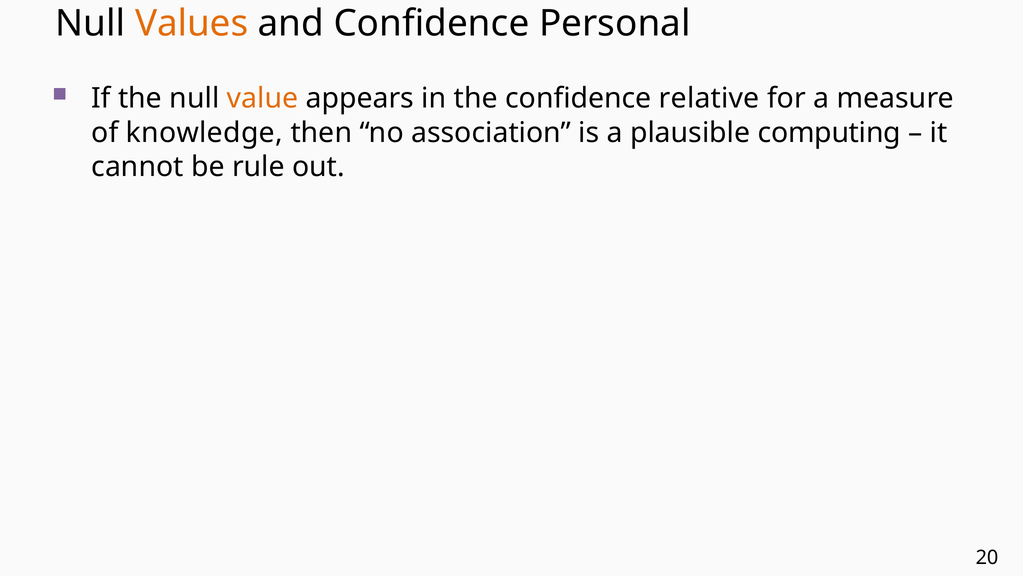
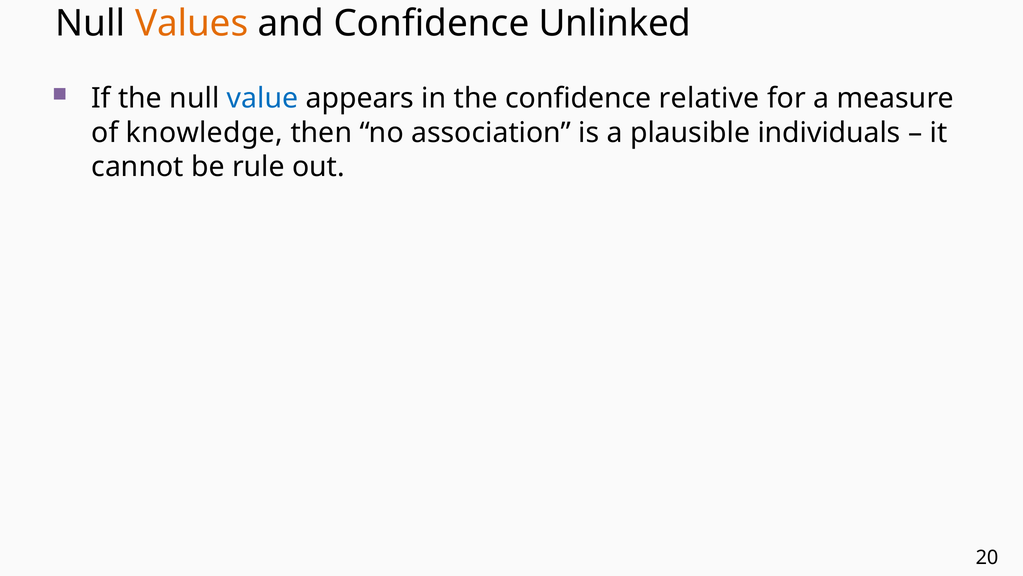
Personal: Personal -> Unlinked (615, 24)
value colour: orange -> blue (262, 98)
computing: computing -> individuals (829, 133)
